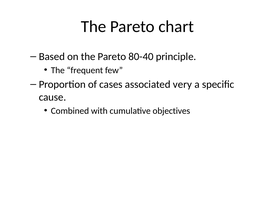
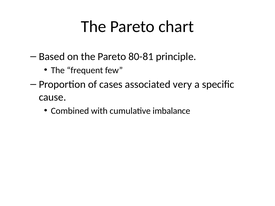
80-40: 80-40 -> 80-81 (141, 57)
objectives: objectives -> imbalance (171, 111)
